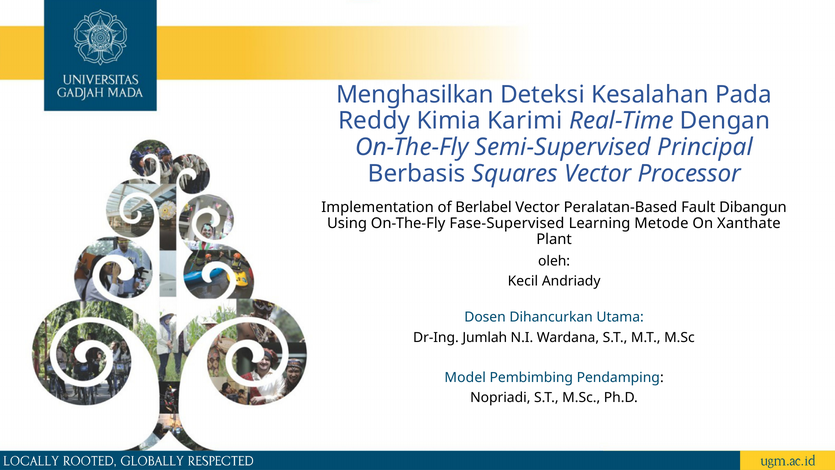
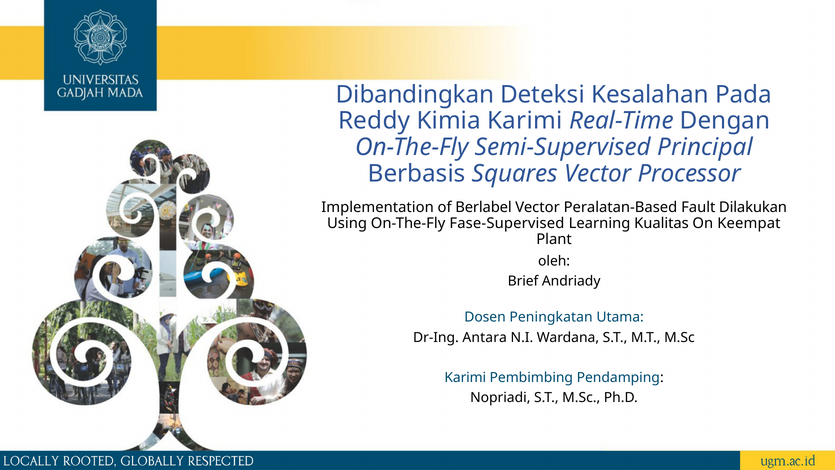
Menghasilkan: Menghasilkan -> Dibandingkan (415, 94)
Dibangun: Dibangun -> Dilakukan (753, 207)
Metode: Metode -> Kualitas (661, 223)
Xanthate: Xanthate -> Keempat (749, 223)
Kecil: Kecil -> Brief (523, 281)
Dihancurkan: Dihancurkan -> Peningkatan (551, 317)
Jumlah: Jumlah -> Antara (485, 337)
Model: Model -> Karimi (465, 377)
